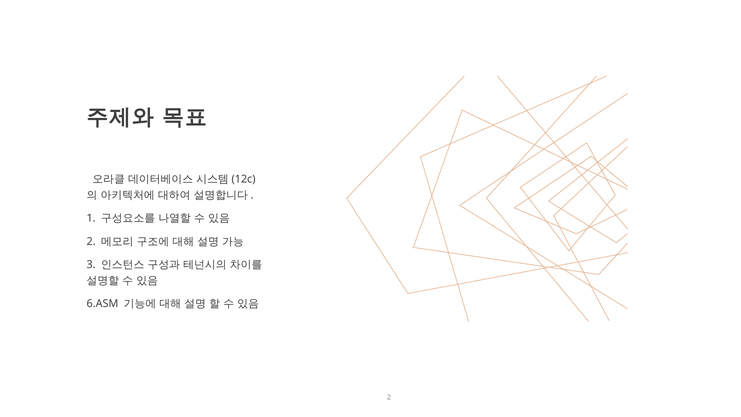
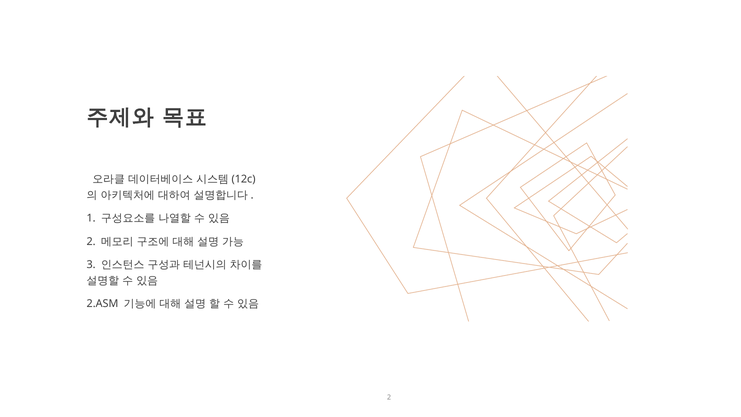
6.ASM: 6.ASM -> 2.ASM (102, 304)
